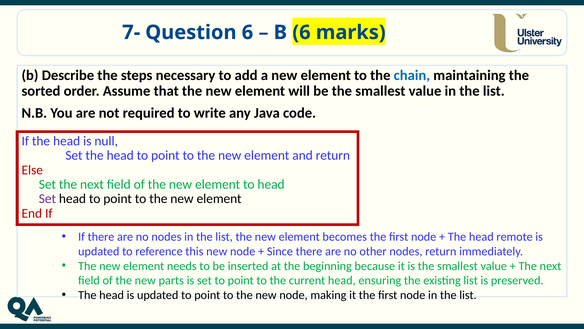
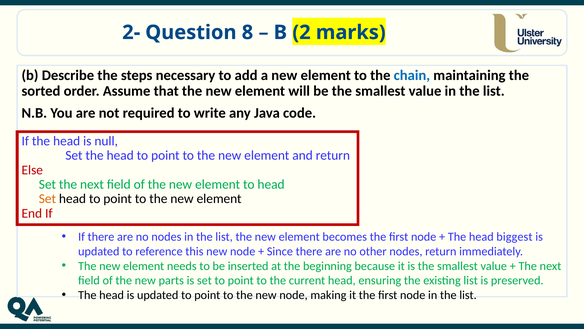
7-: 7- -> 2- (131, 32)
Question 6: 6 -> 8 (247, 32)
B 6: 6 -> 2 (301, 32)
Set colour: purple -> orange (47, 199)
remote: remote -> biggest (514, 236)
